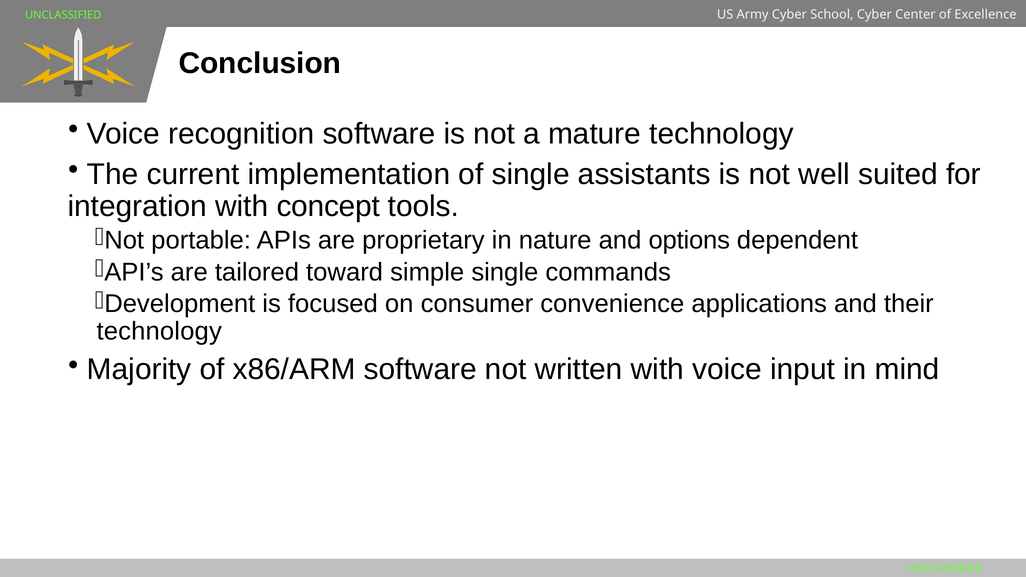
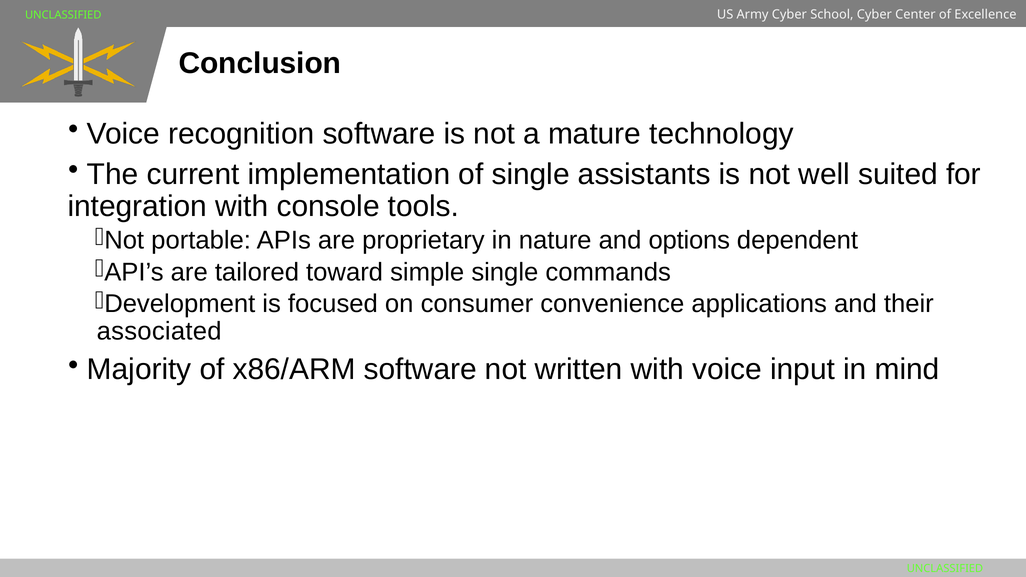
concept: concept -> console (328, 206)
technology: technology -> associated (159, 332)
